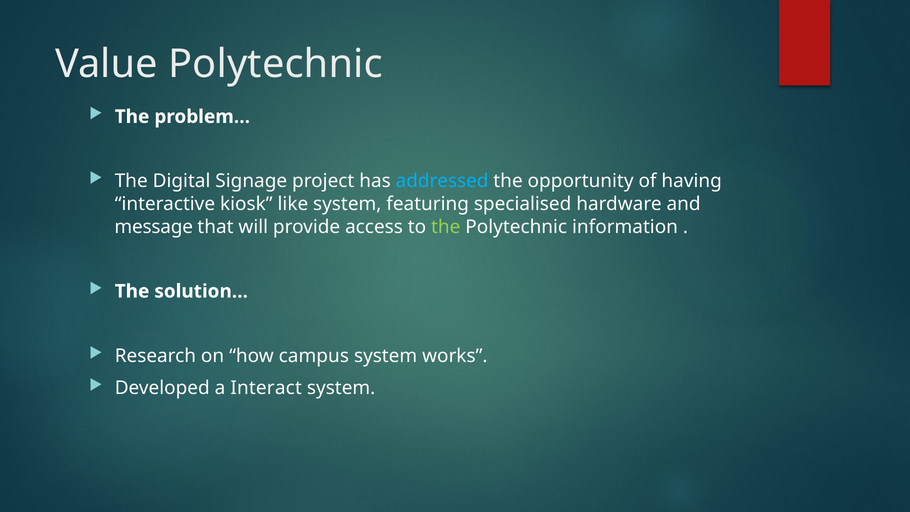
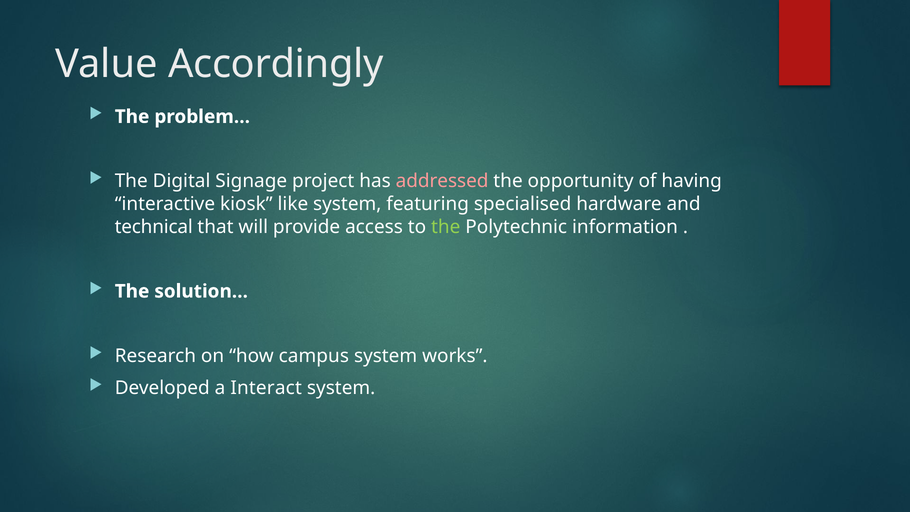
Value Polytechnic: Polytechnic -> Accordingly (276, 64)
addressed colour: light blue -> pink (442, 181)
message: message -> technical (154, 227)
